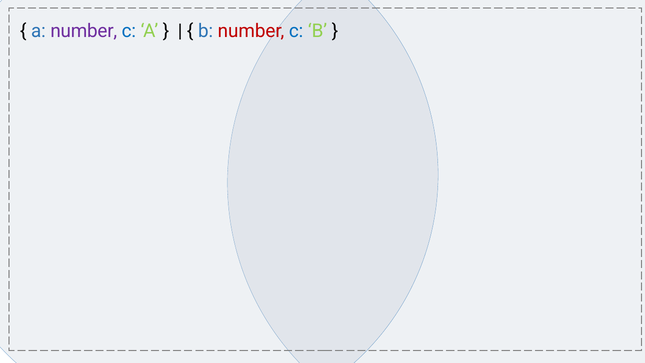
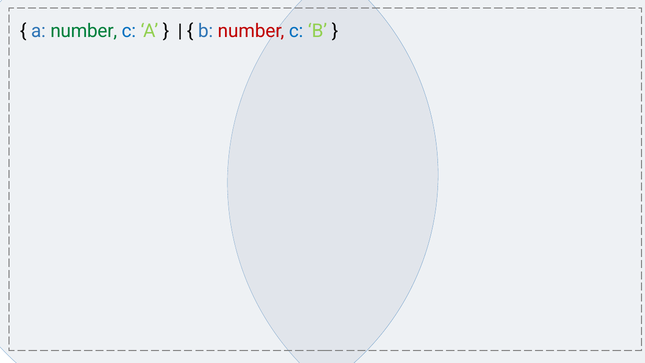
number colour: purple -> green (84, 31)
